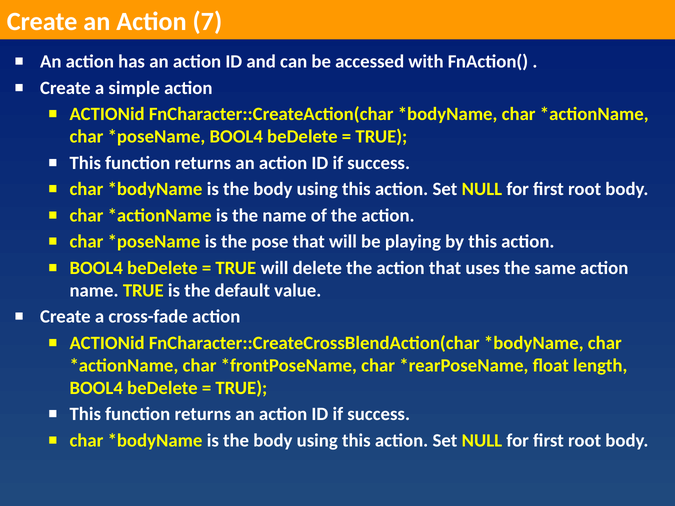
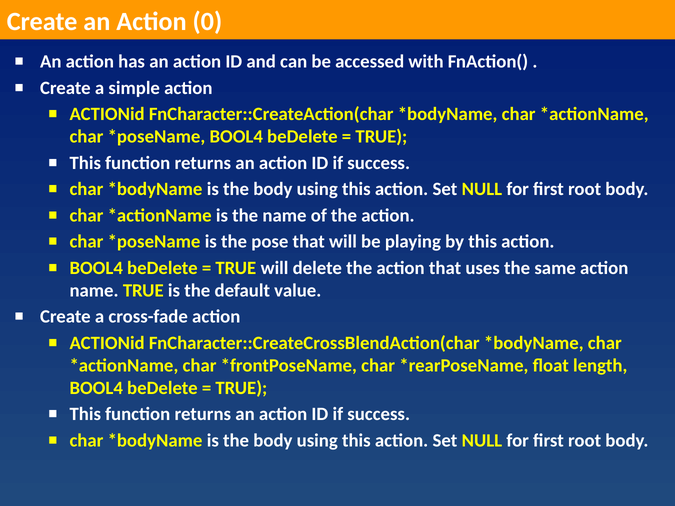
7: 7 -> 0 (207, 21)
